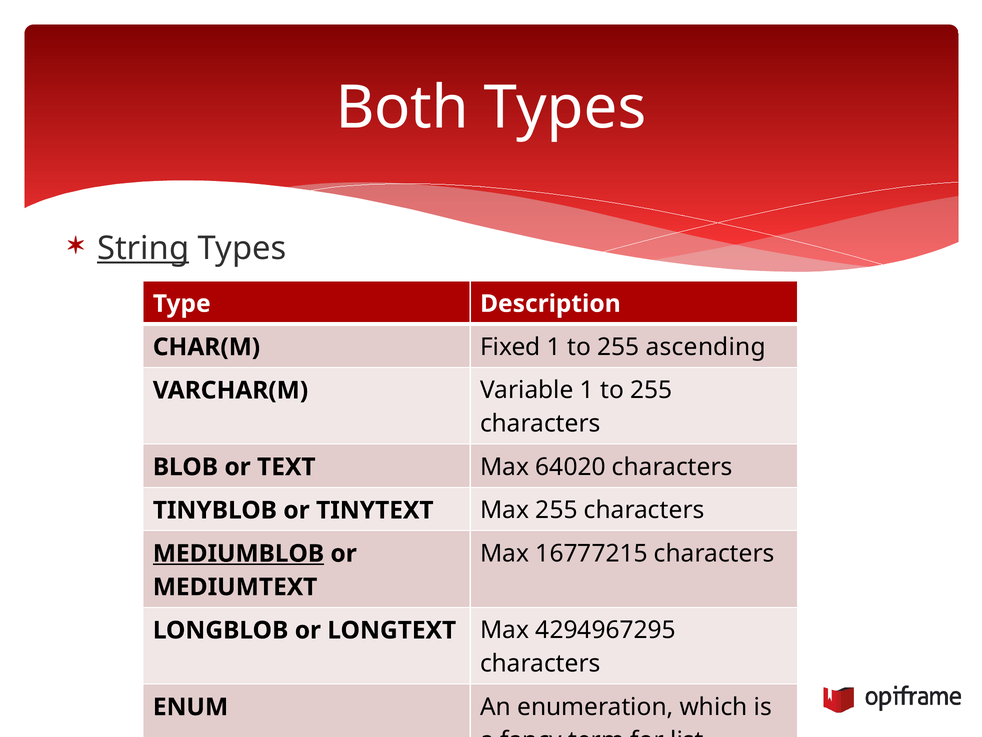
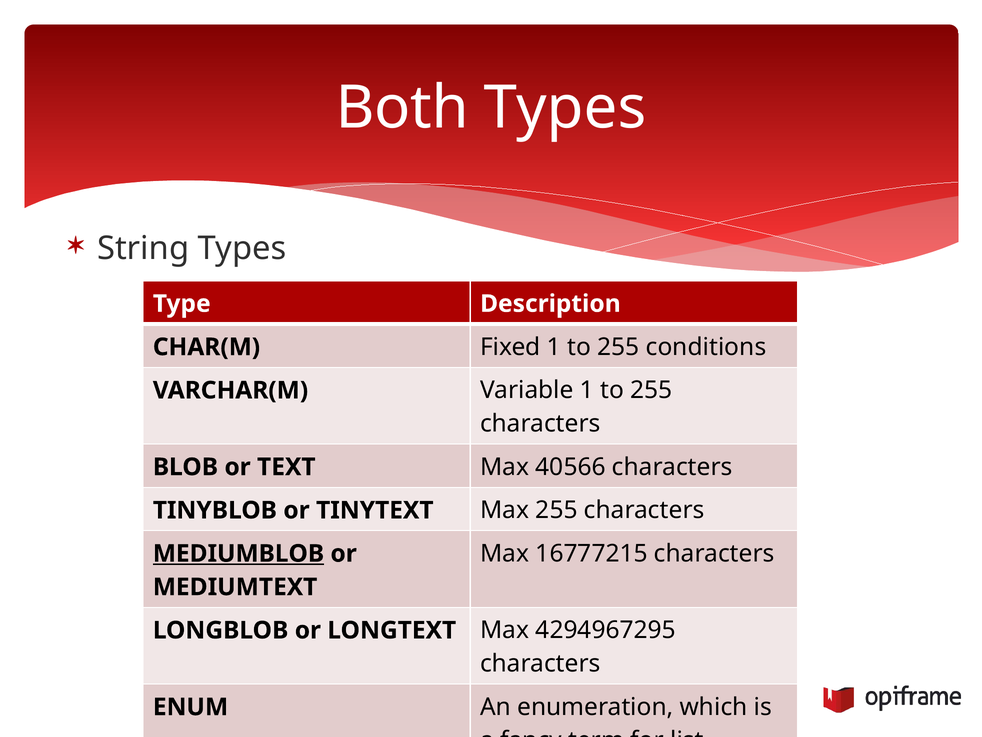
String underline: present -> none (143, 248)
ascending: ascending -> conditions (706, 347)
64020: 64020 -> 40566 (571, 467)
